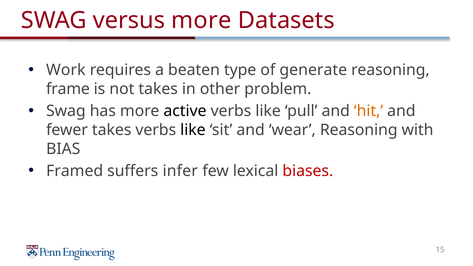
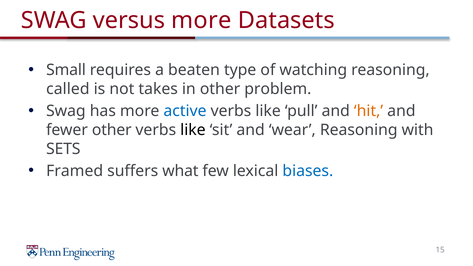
Work: Work -> Small (66, 70)
generate: generate -> watching (313, 70)
frame: frame -> called (68, 89)
active colour: black -> blue (185, 111)
fewer takes: takes -> other (112, 130)
BIAS: BIAS -> SETS (63, 149)
infer: infer -> what (180, 171)
biases colour: red -> blue (308, 171)
